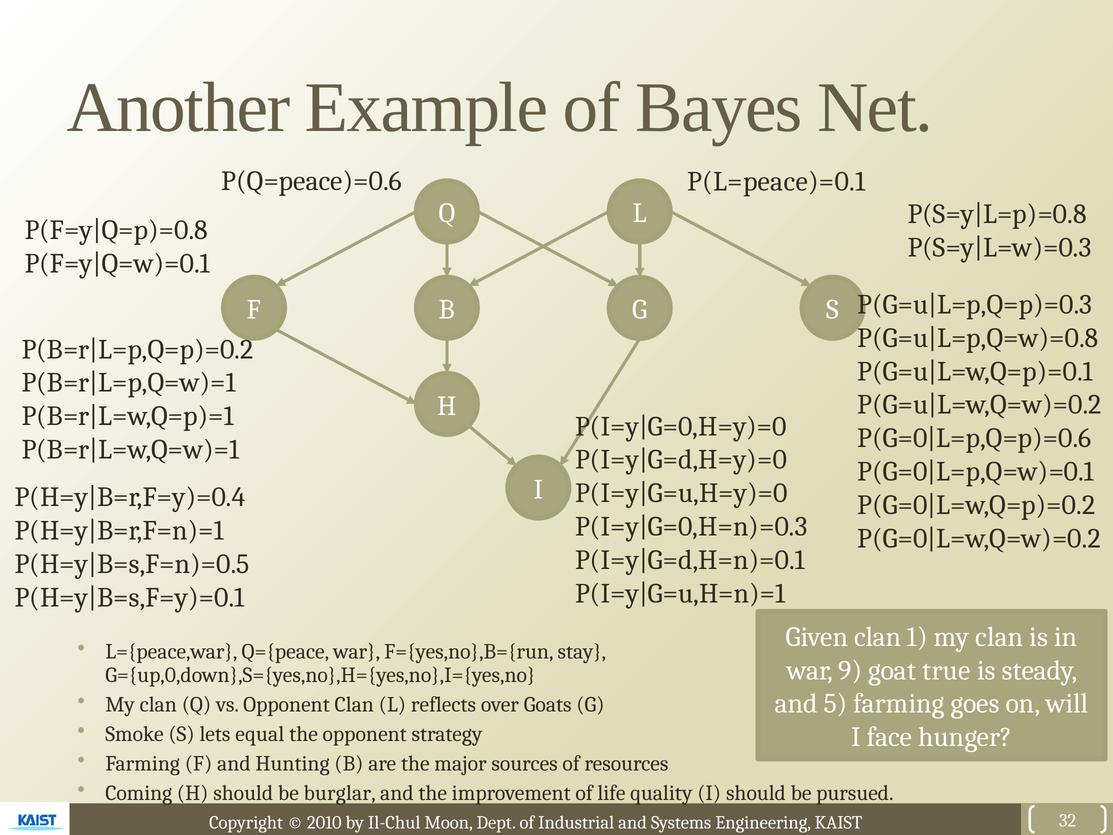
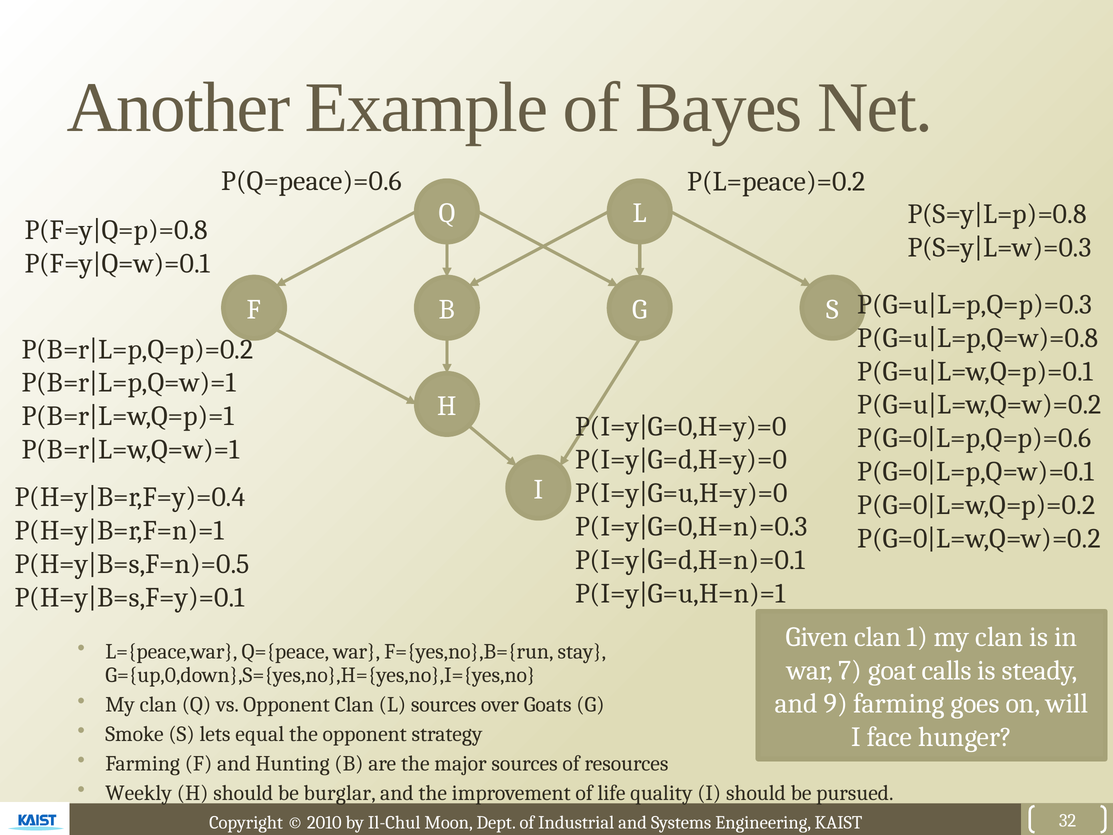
P(L=peace)=0.1: P(L=peace)=0.1 -> P(L=peace)=0.2 (776, 182)
9: 9 -> 7 (850, 670)
true: true -> calls (947, 670)
L reflects: reflects -> sources (444, 704)
5: 5 -> 9 (836, 704)
Coming: Coming -> Weekly (139, 793)
